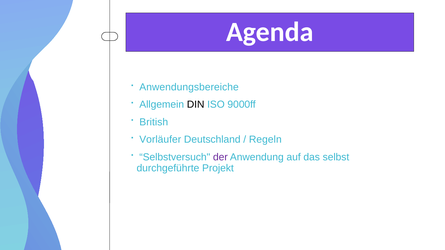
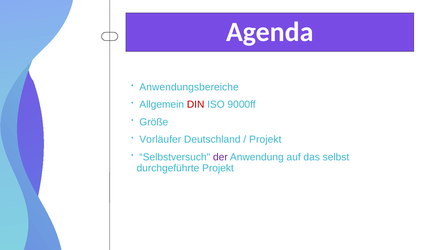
DIN colour: black -> red (196, 105)
British: British -> Größe (154, 122)
Regeln: Regeln -> Projekt (265, 140)
